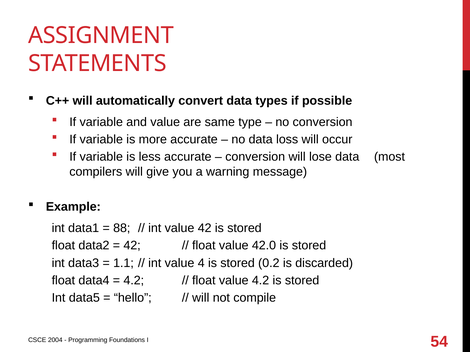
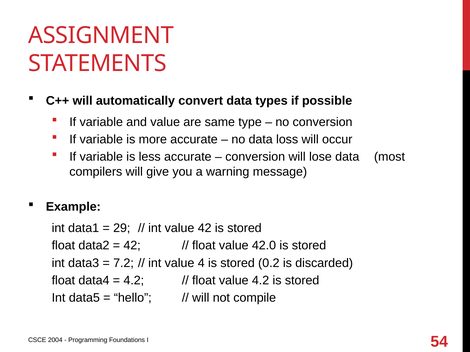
88: 88 -> 29 (122, 228)
1.1: 1.1 -> 7.2 (123, 263)
